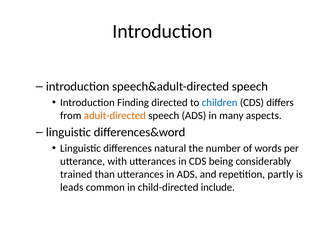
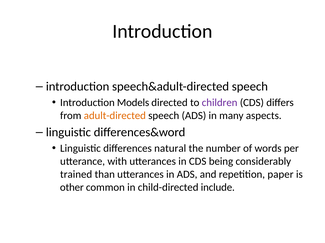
Finding: Finding -> Models (133, 103)
children colour: blue -> purple (220, 103)
partly: partly -> paper (281, 175)
leads: leads -> other (72, 188)
